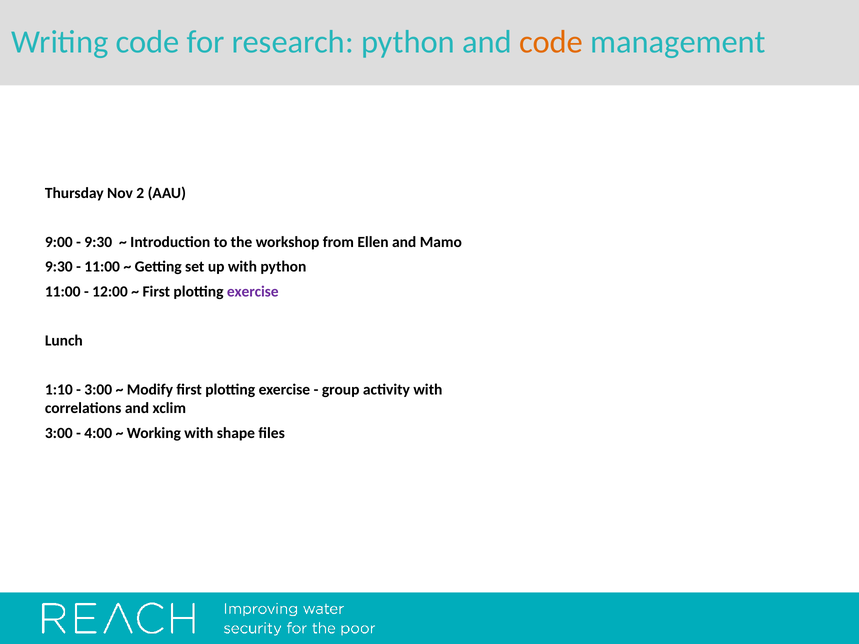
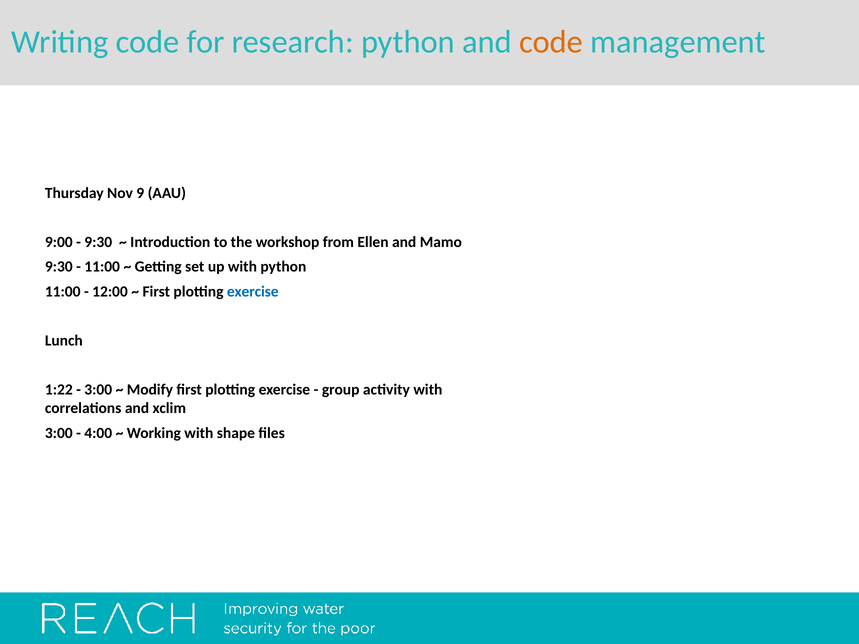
2: 2 -> 9 (140, 193)
exercise colour: purple -> blue (253, 292)
1:10: 1:10 -> 1:22 (59, 390)
